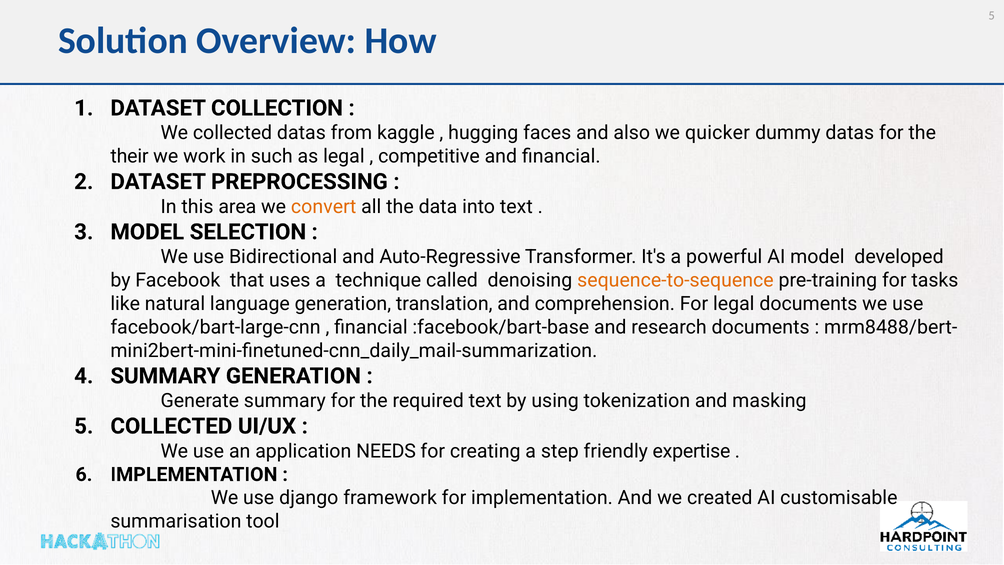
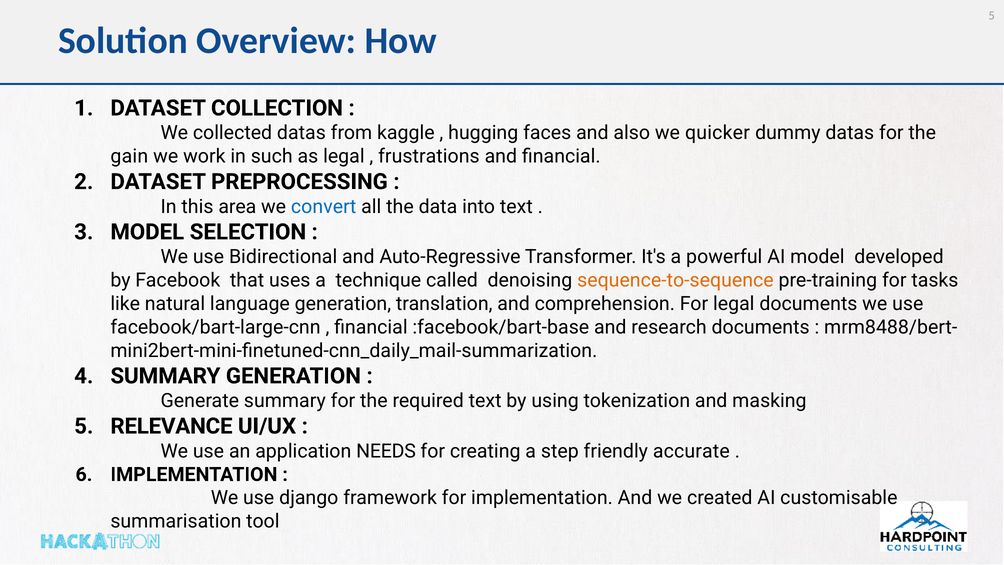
their: their -> gain (129, 156)
competitive: competitive -> frustrations (429, 156)
convert colour: orange -> blue (324, 207)
5 COLLECTED: COLLECTED -> RELEVANCE (171, 426)
expertise: expertise -> accurate (691, 451)
